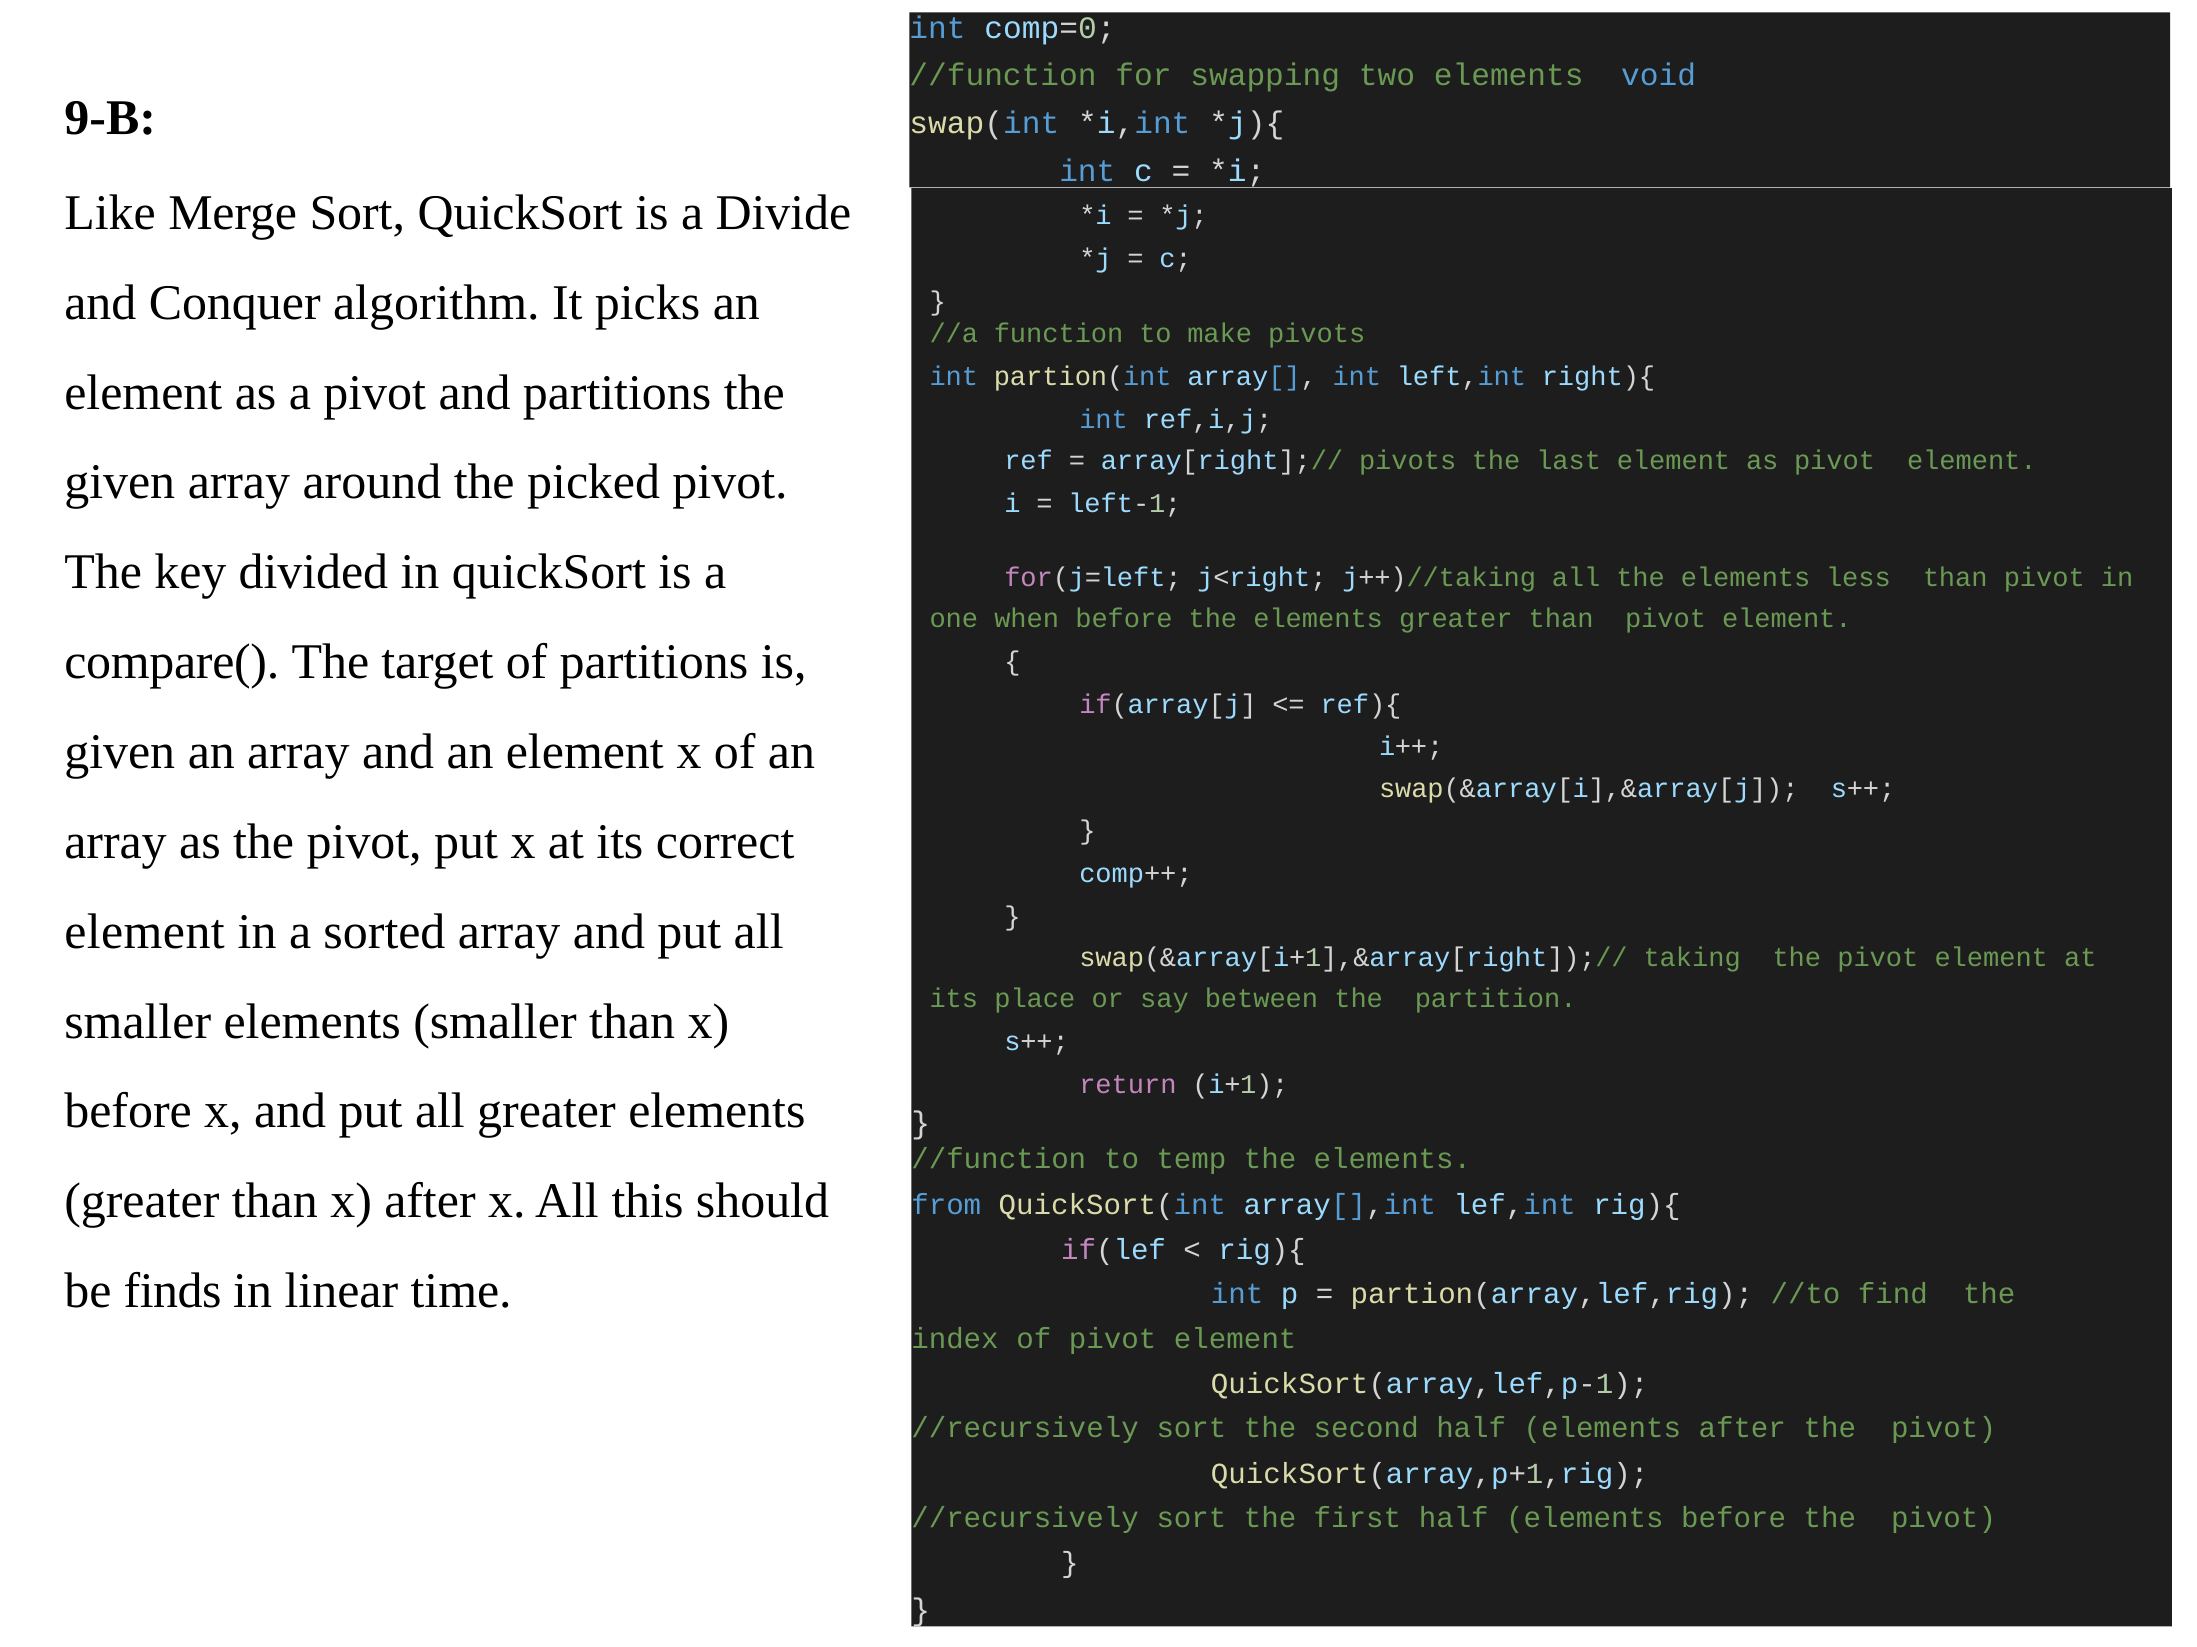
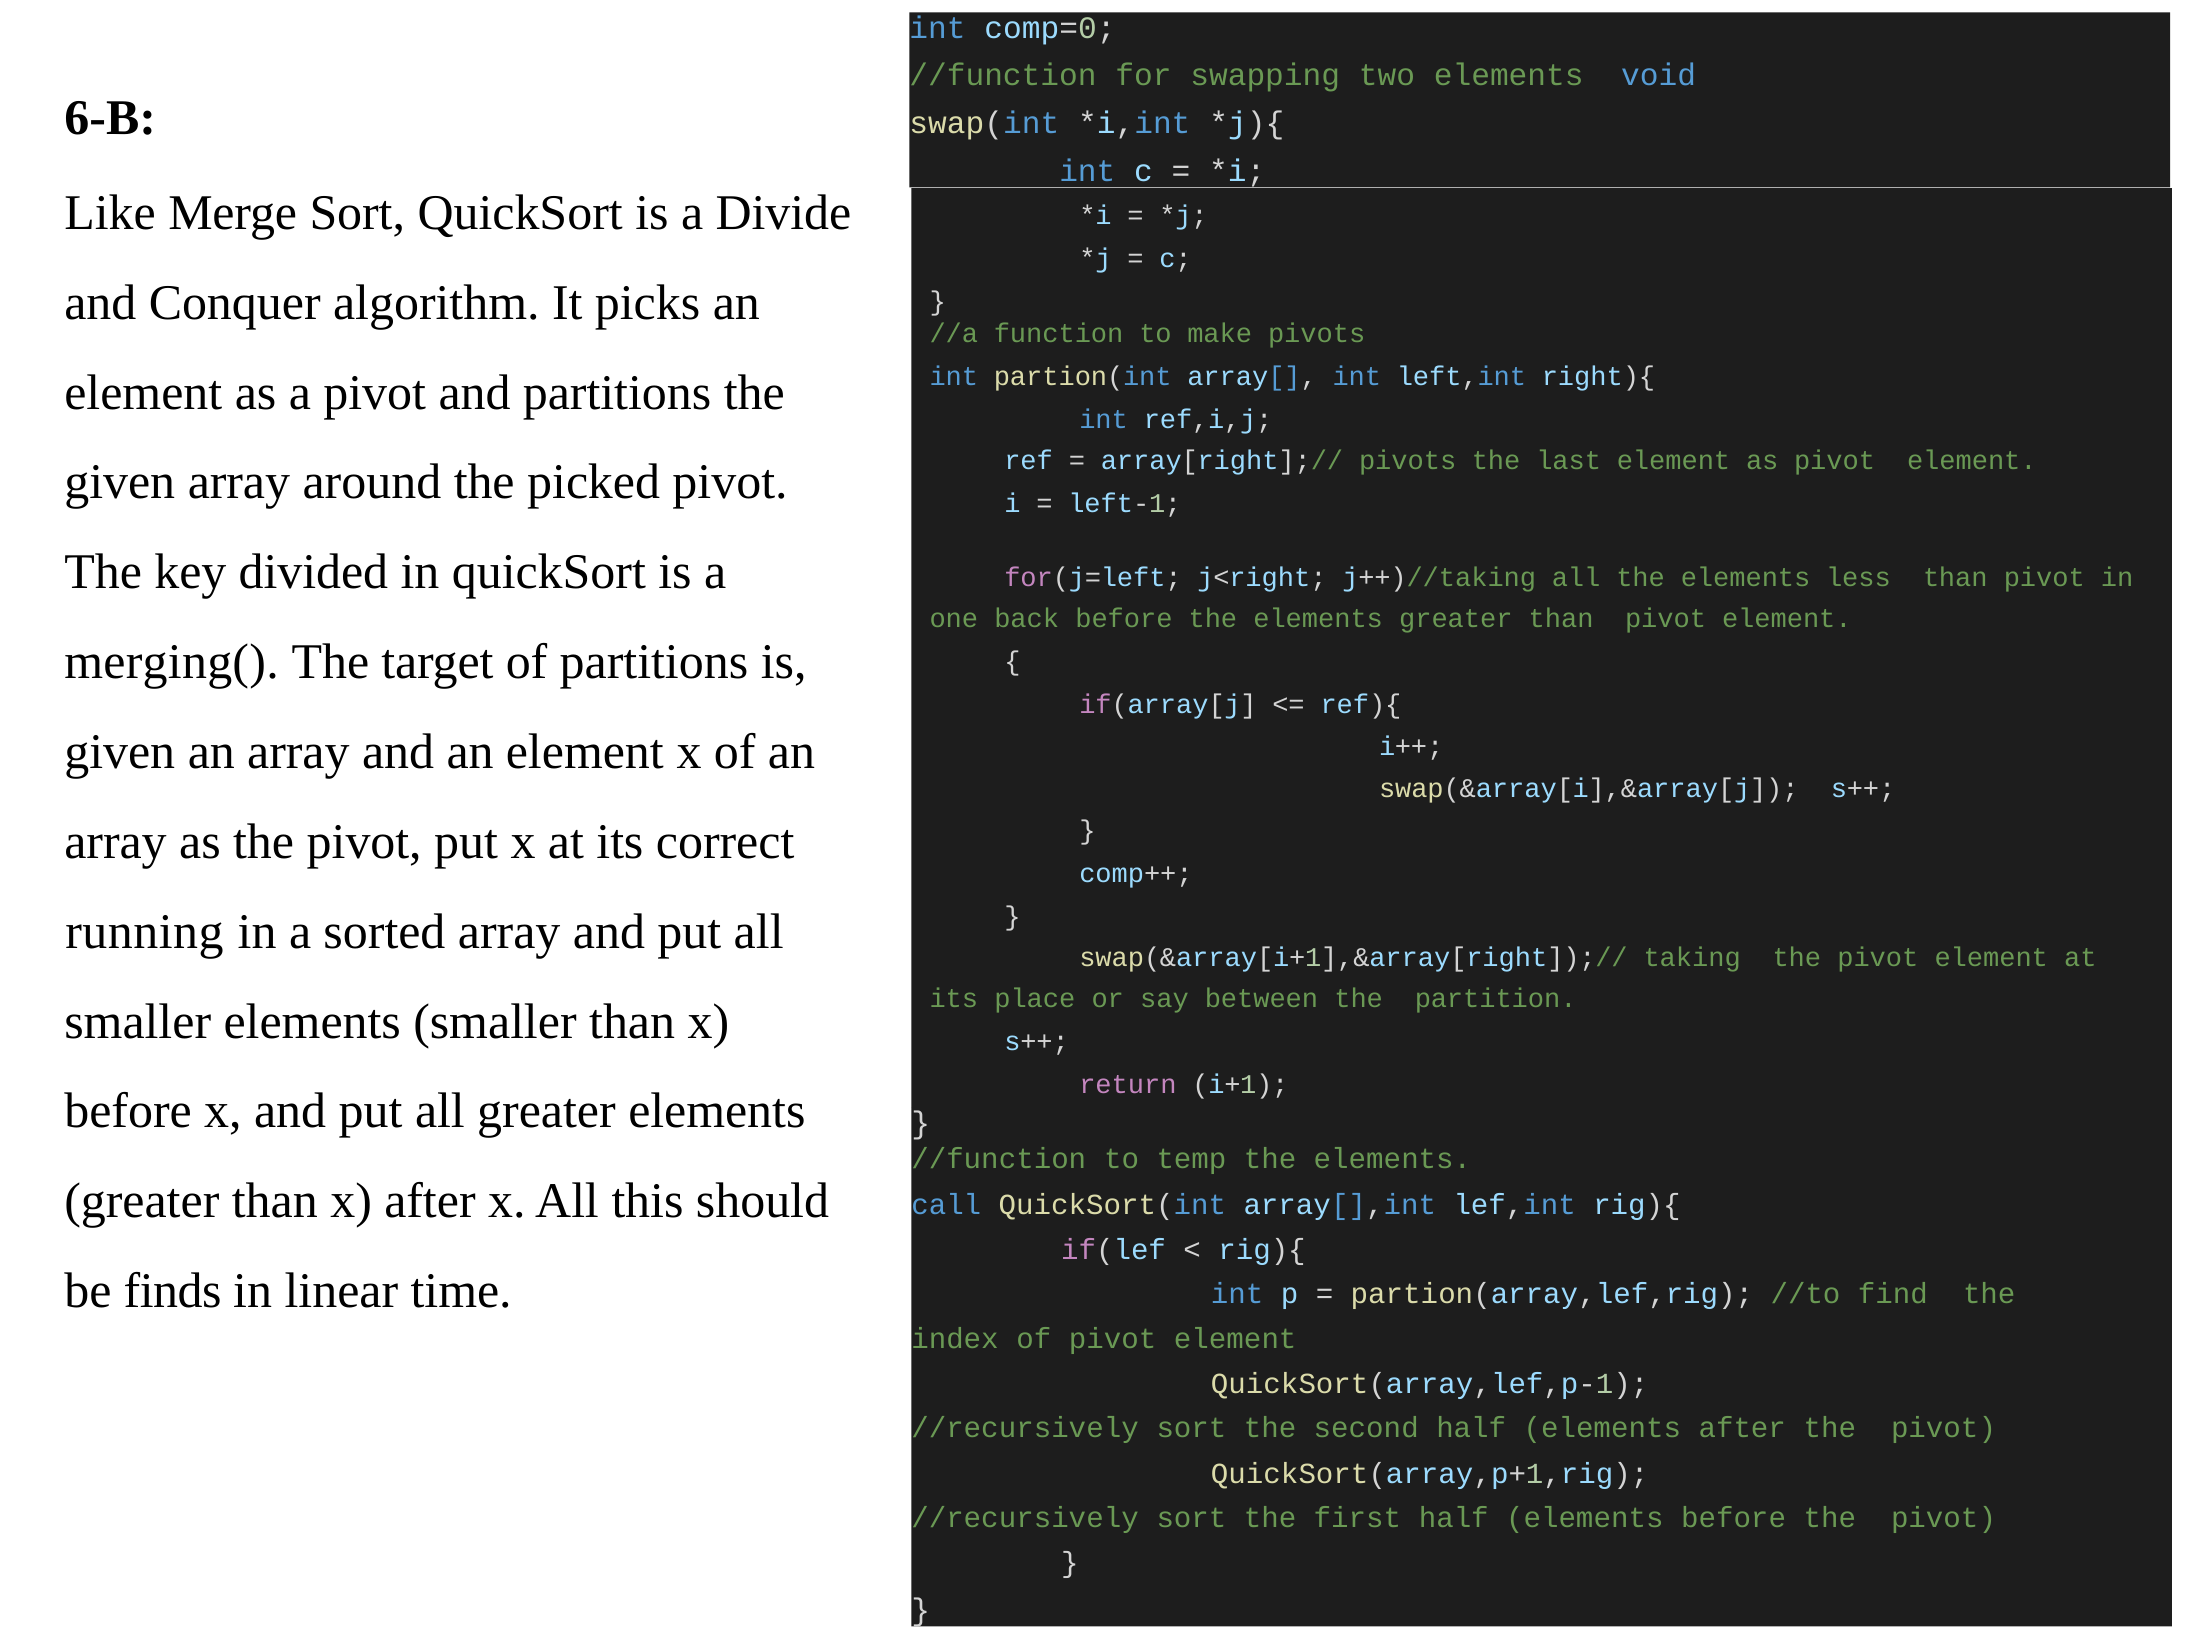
9-B: 9-B -> 6-B (110, 118)
when: when -> back (1027, 619)
compare(: compare( -> merging( (172, 662)
element: element -> running (145, 932)
from: from -> call (946, 1205)
